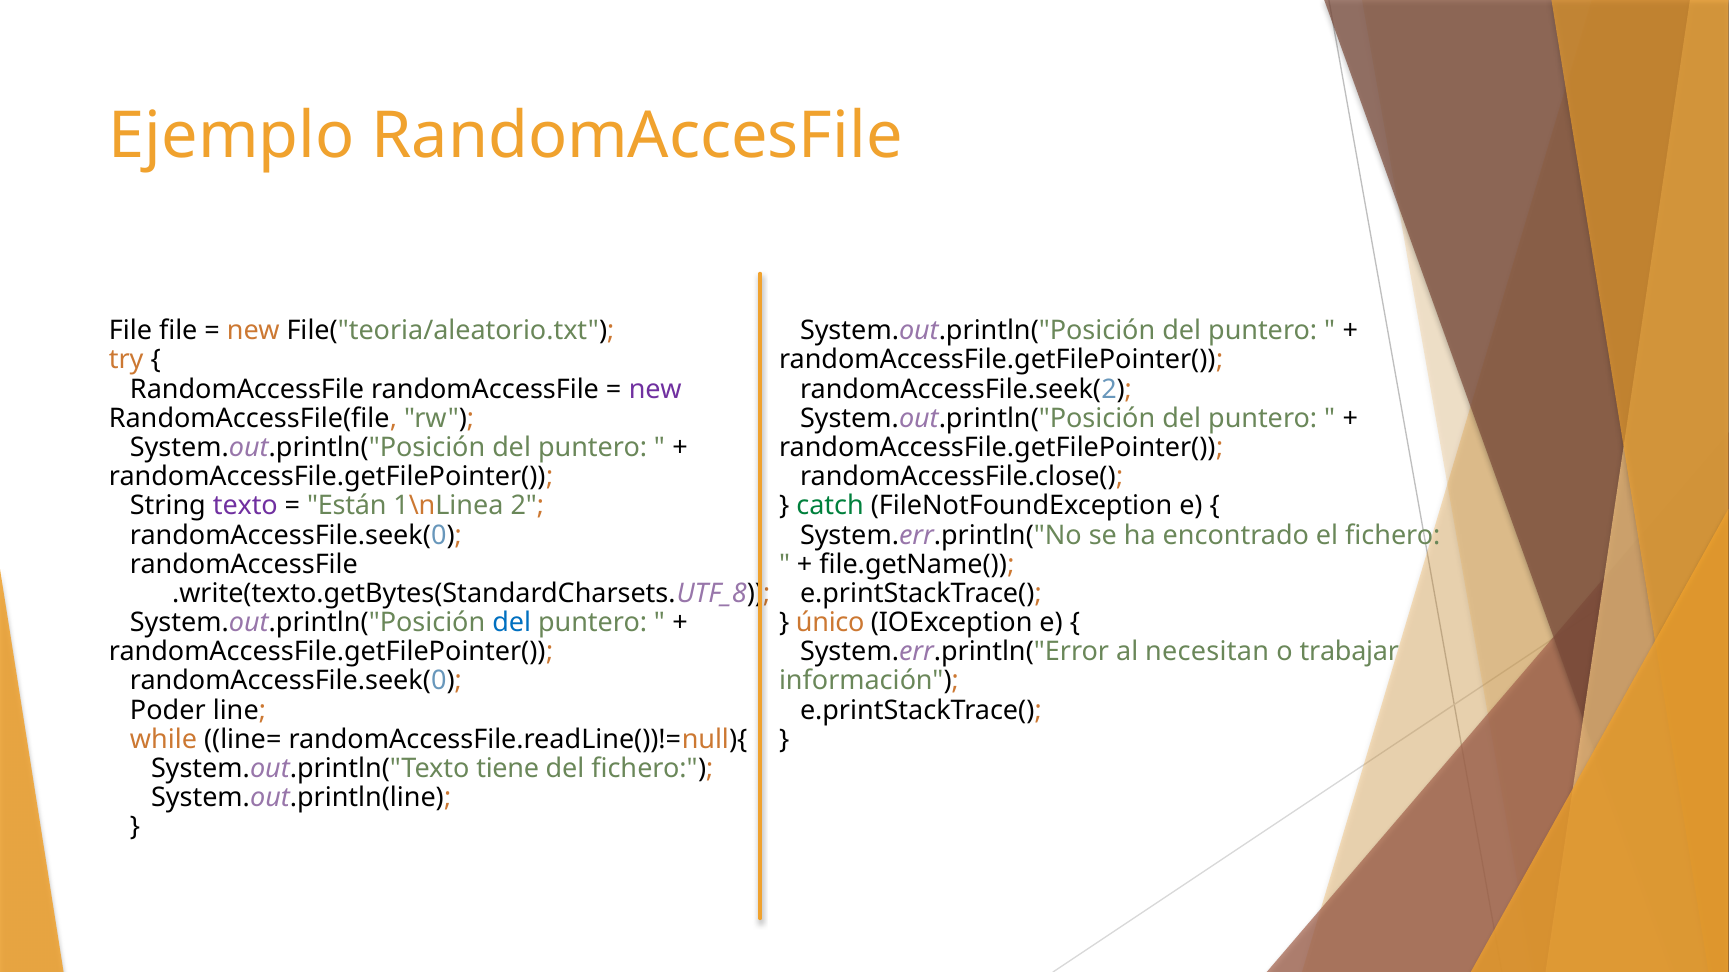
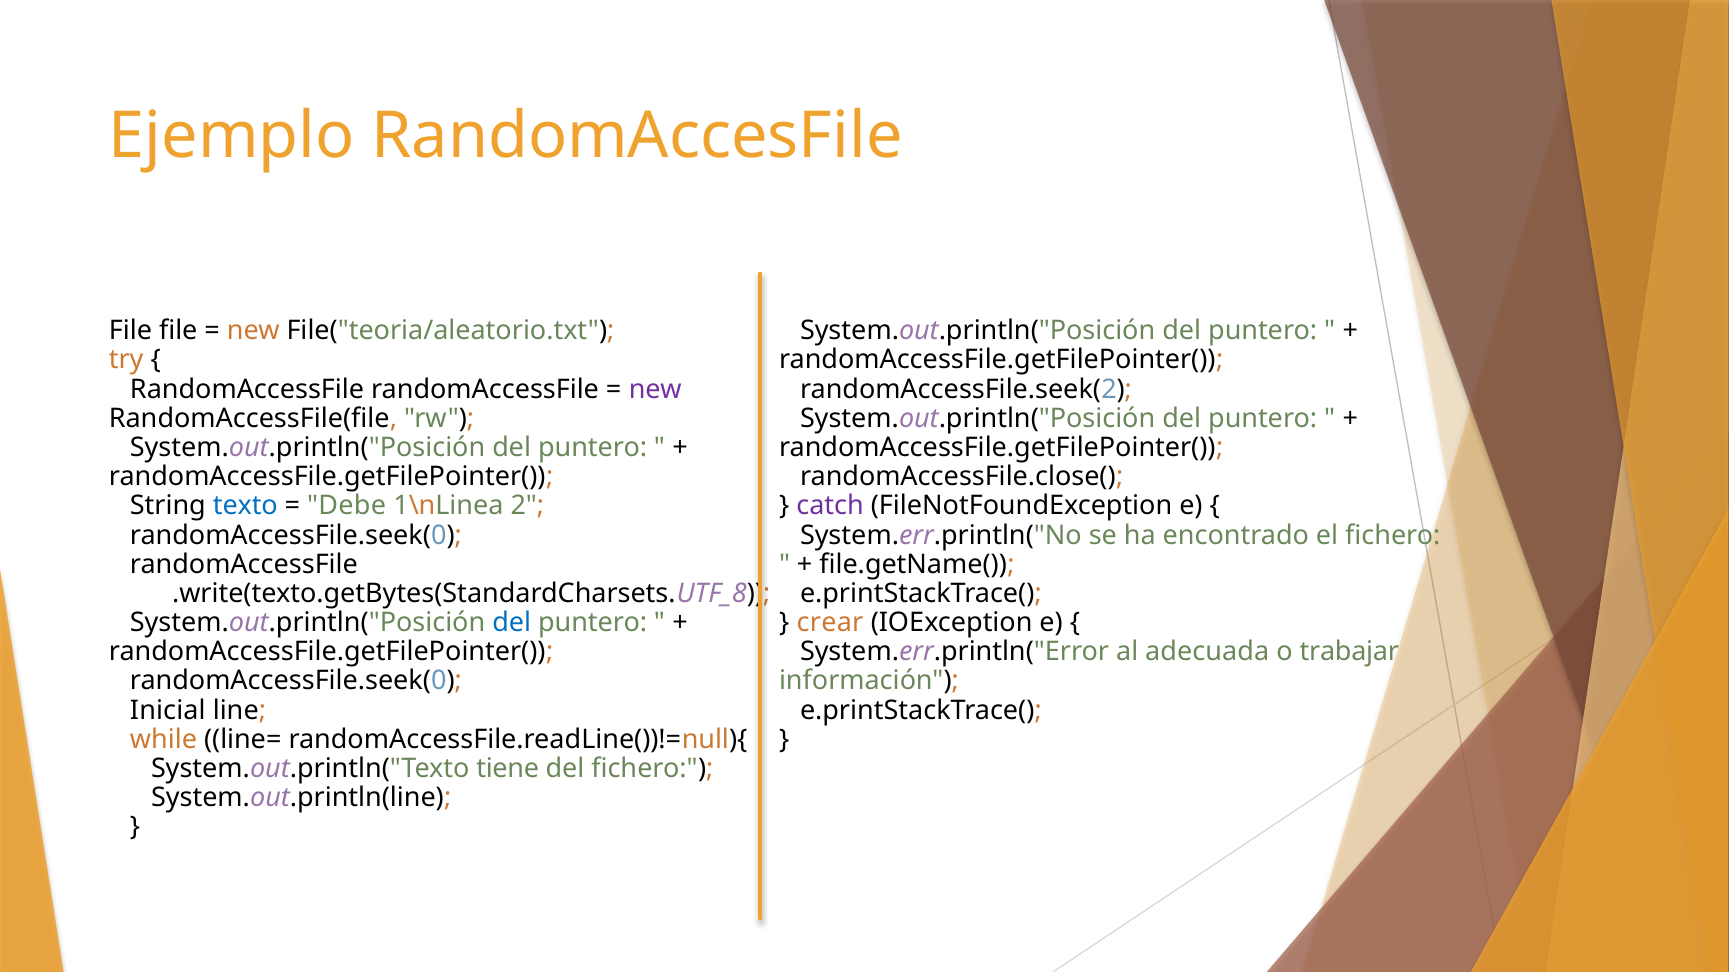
texto colour: purple -> blue (245, 506)
Están: Están -> Debe (347, 506)
catch colour: green -> purple (830, 506)
único: único -> crear (830, 623)
necesitan: necesitan -> adecuada (1207, 652)
Poder: Poder -> Inicial (168, 711)
